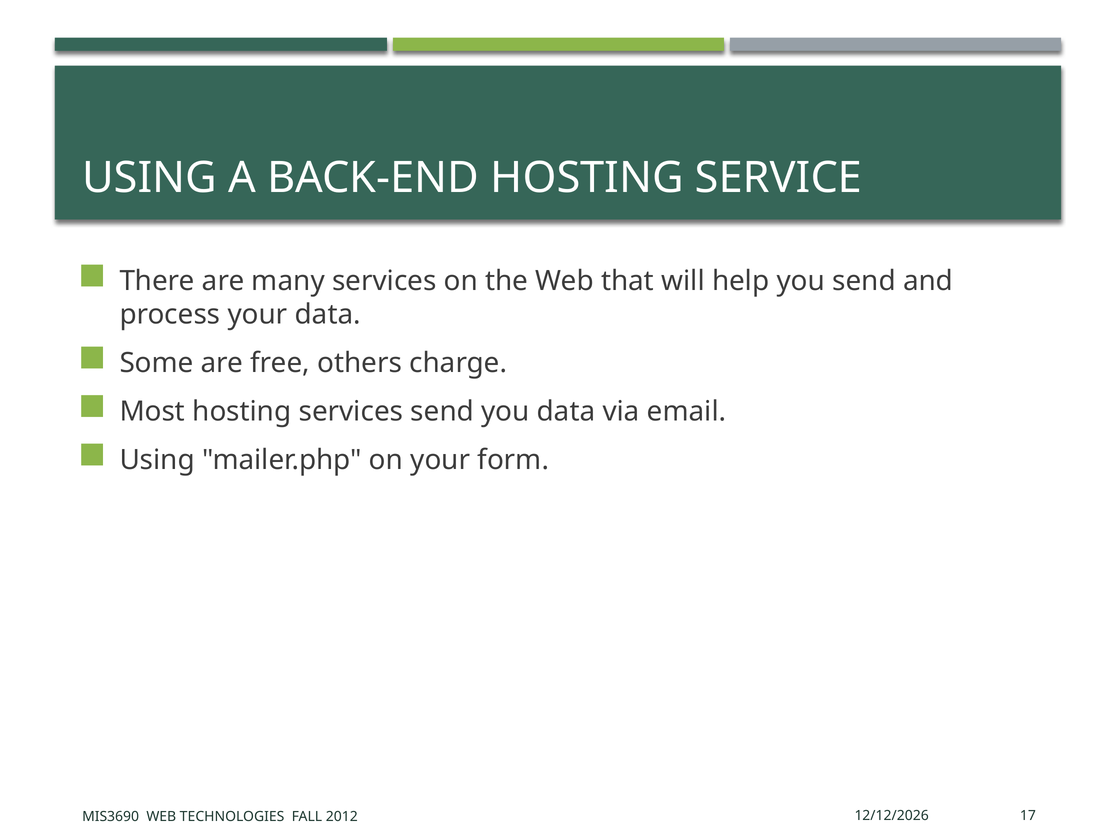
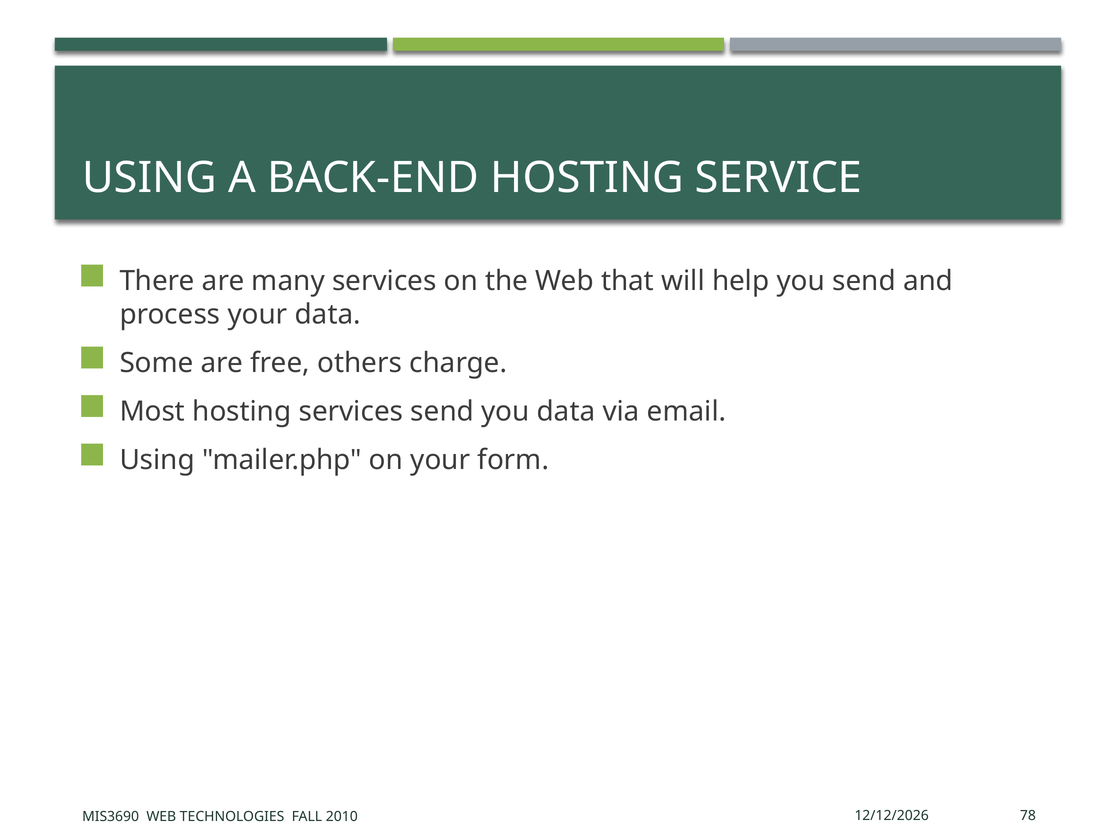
17: 17 -> 78 (1028, 816)
2012: 2012 -> 2010 (342, 816)
